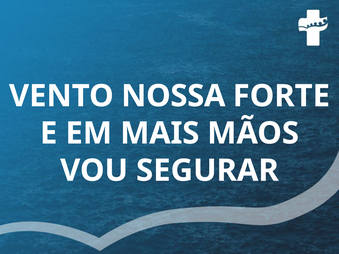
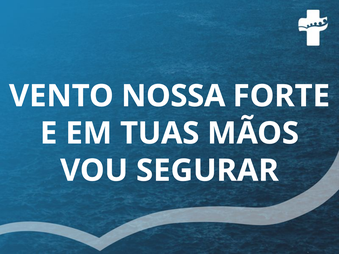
MAIS: MAIS -> TUAS (160, 133)
